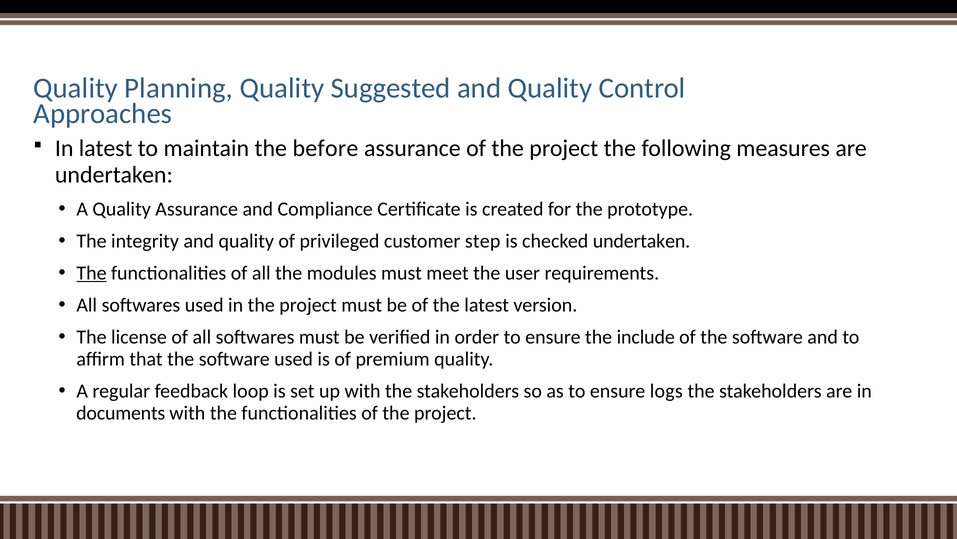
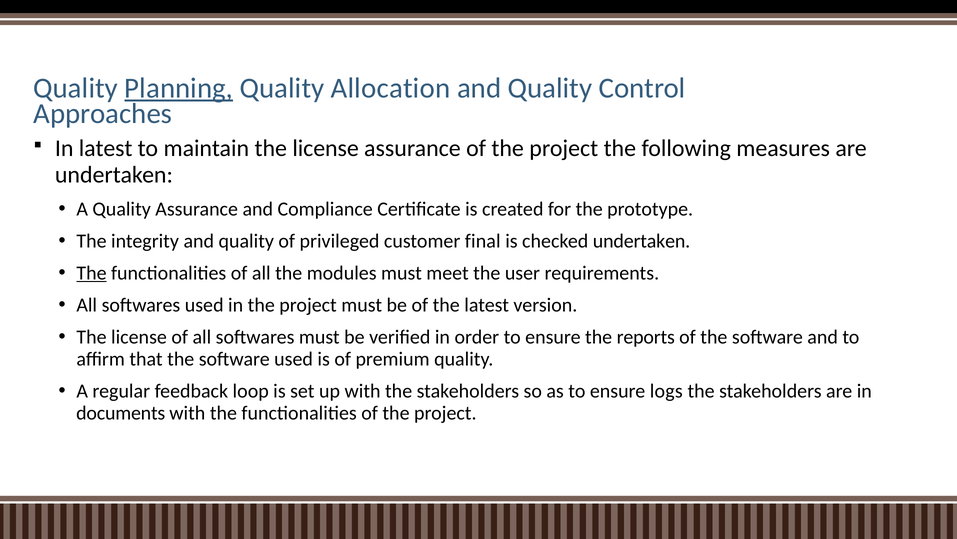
Planning underline: none -> present (179, 88)
Suggested: Suggested -> Allocation (391, 88)
maintain the before: before -> license (326, 148)
step: step -> final (483, 241)
include: include -> reports (646, 337)
